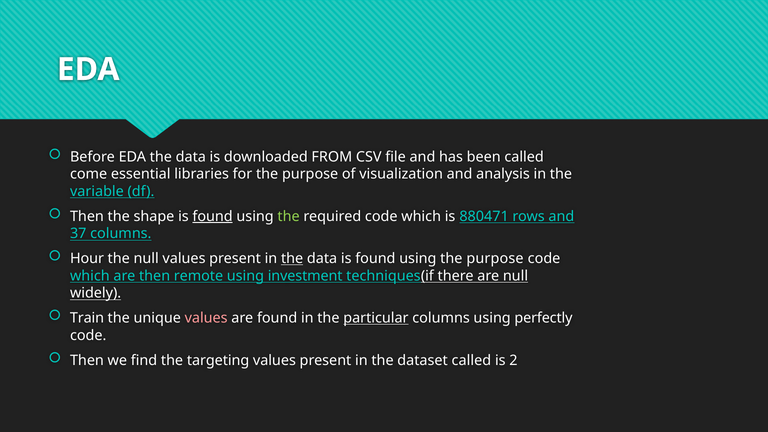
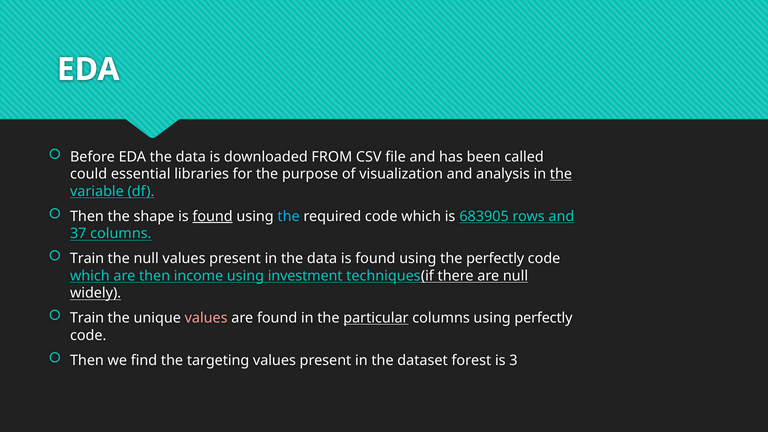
come: come -> could (89, 174)
the underline: none -> present (561, 174)
the colour: light green -> light blue (289, 216)
880471: 880471 -> 683905 (484, 216)
Hour: Hour -> Train (87, 259)
the underline: present -> none (292, 259)
using the purpose: purpose -> perfectly (495, 259)
remote: remote -> income (199, 276)
dataset called: called -> forest (471, 360)
2: 2 -> 3 (513, 360)
